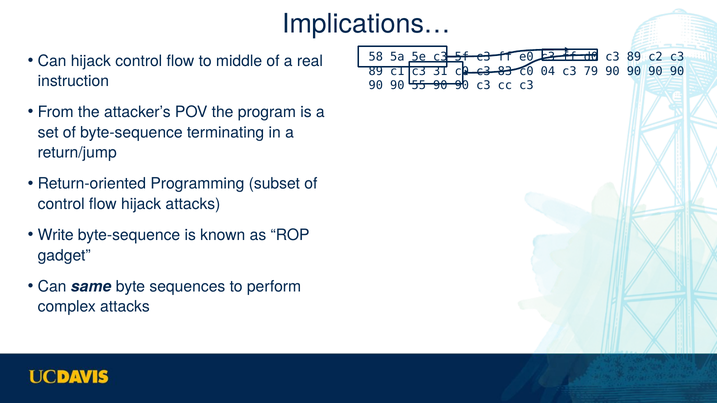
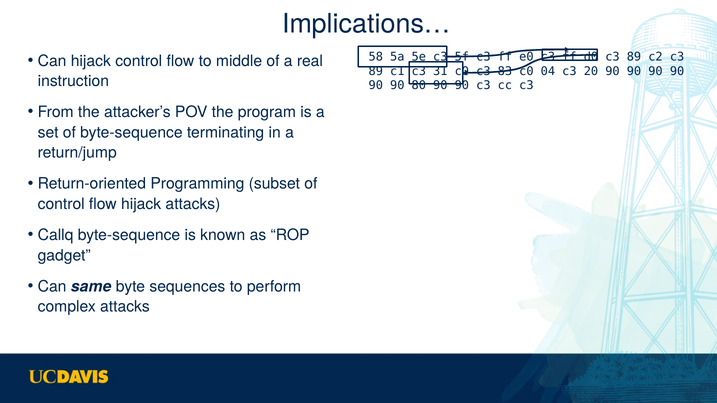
79: 79 -> 20 (591, 71)
55: 55 -> 80 (419, 85)
Write: Write -> Callq (56, 235)
